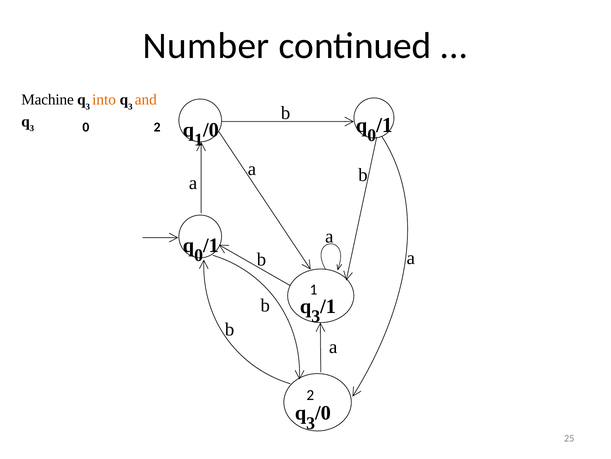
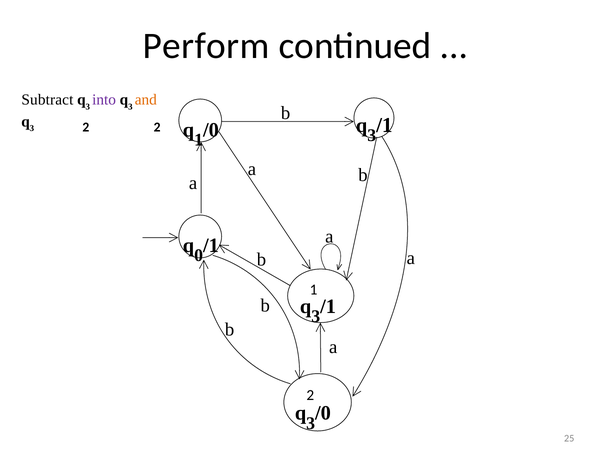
Number: Number -> Perform (206, 46)
Machine: Machine -> Subtract (47, 100)
into colour: orange -> purple (104, 100)
0: 0 -> 2 (86, 127)
0: 0 -> 3 (372, 135)
